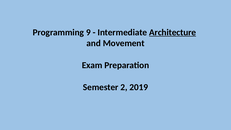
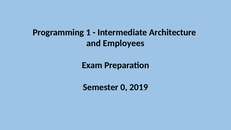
9: 9 -> 1 (88, 32)
Architecture underline: present -> none (173, 32)
Movement: Movement -> Employees (124, 43)
2: 2 -> 0 (124, 87)
